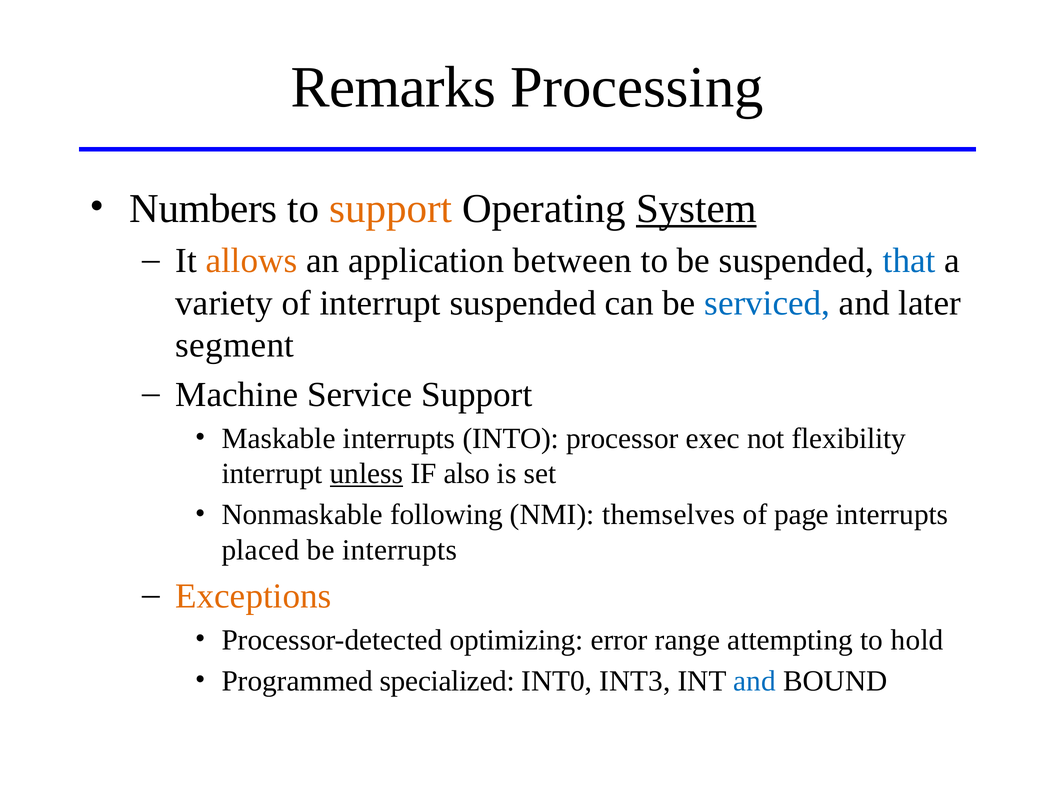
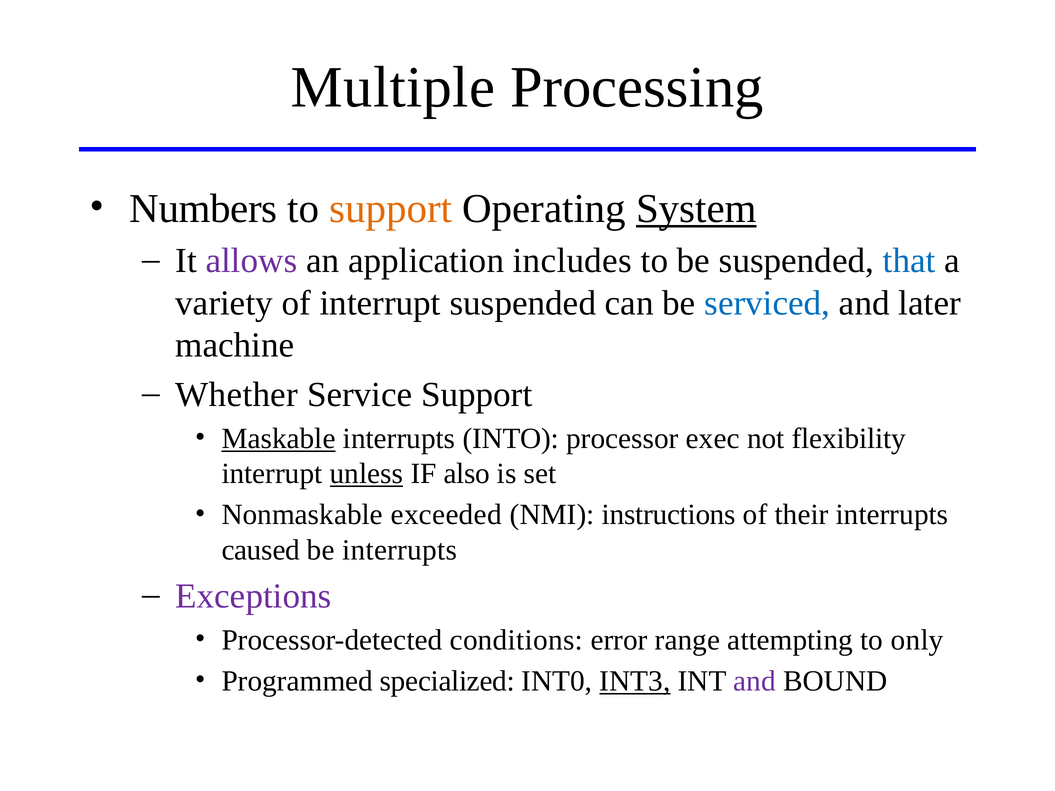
Remarks: Remarks -> Multiple (393, 88)
allows colour: orange -> purple (251, 261)
between: between -> includes (572, 261)
segment: segment -> machine (235, 345)
Machine: Machine -> Whether (237, 395)
Maskable underline: none -> present (279, 439)
following: following -> exceeded (446, 515)
themselves: themselves -> instructions (669, 515)
page: page -> their (802, 515)
placed: placed -> caused (261, 550)
Exceptions colour: orange -> purple (253, 596)
optimizing: optimizing -> conditions (516, 640)
hold: hold -> only (917, 640)
INT3 underline: none -> present (635, 681)
and colour: blue -> purple (755, 681)
